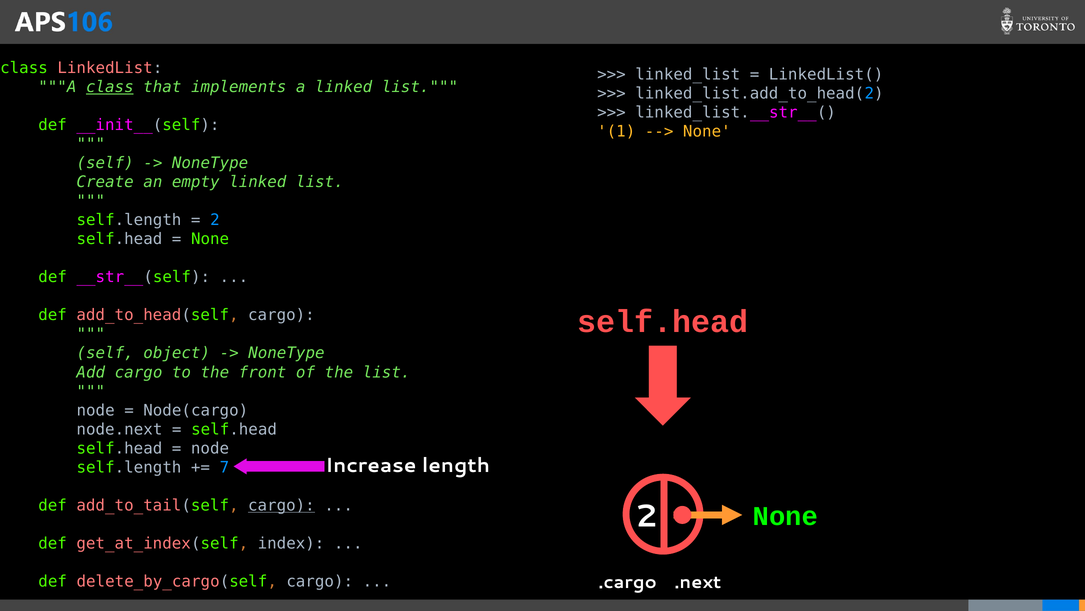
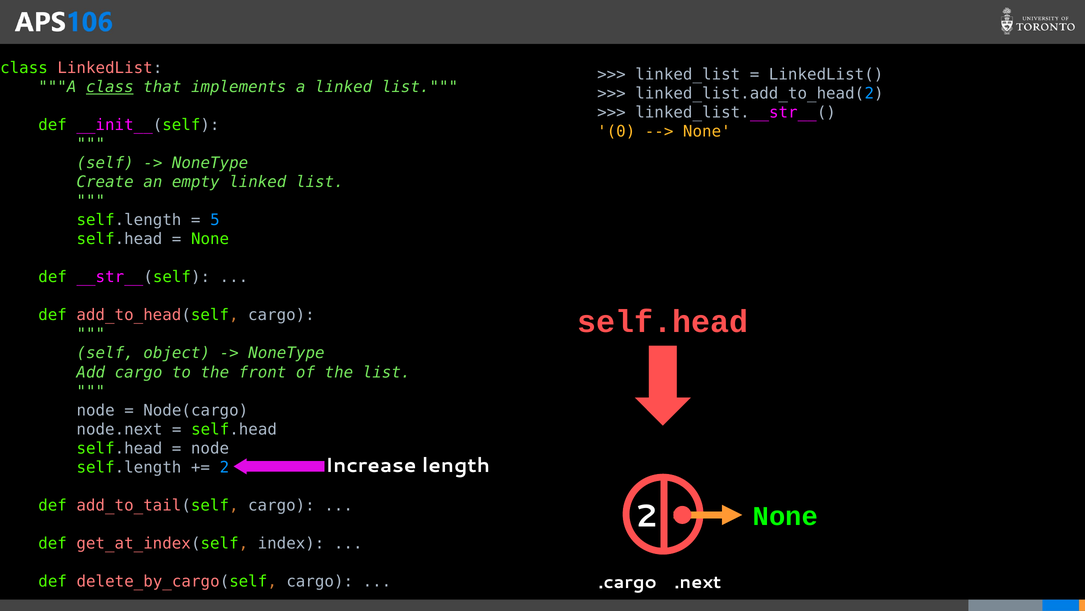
1: 1 -> 0 (616, 131)
2: 2 -> 5 (215, 220)
7: 7 -> 2 (224, 467)
cargo underline: present -> none (281, 505)
